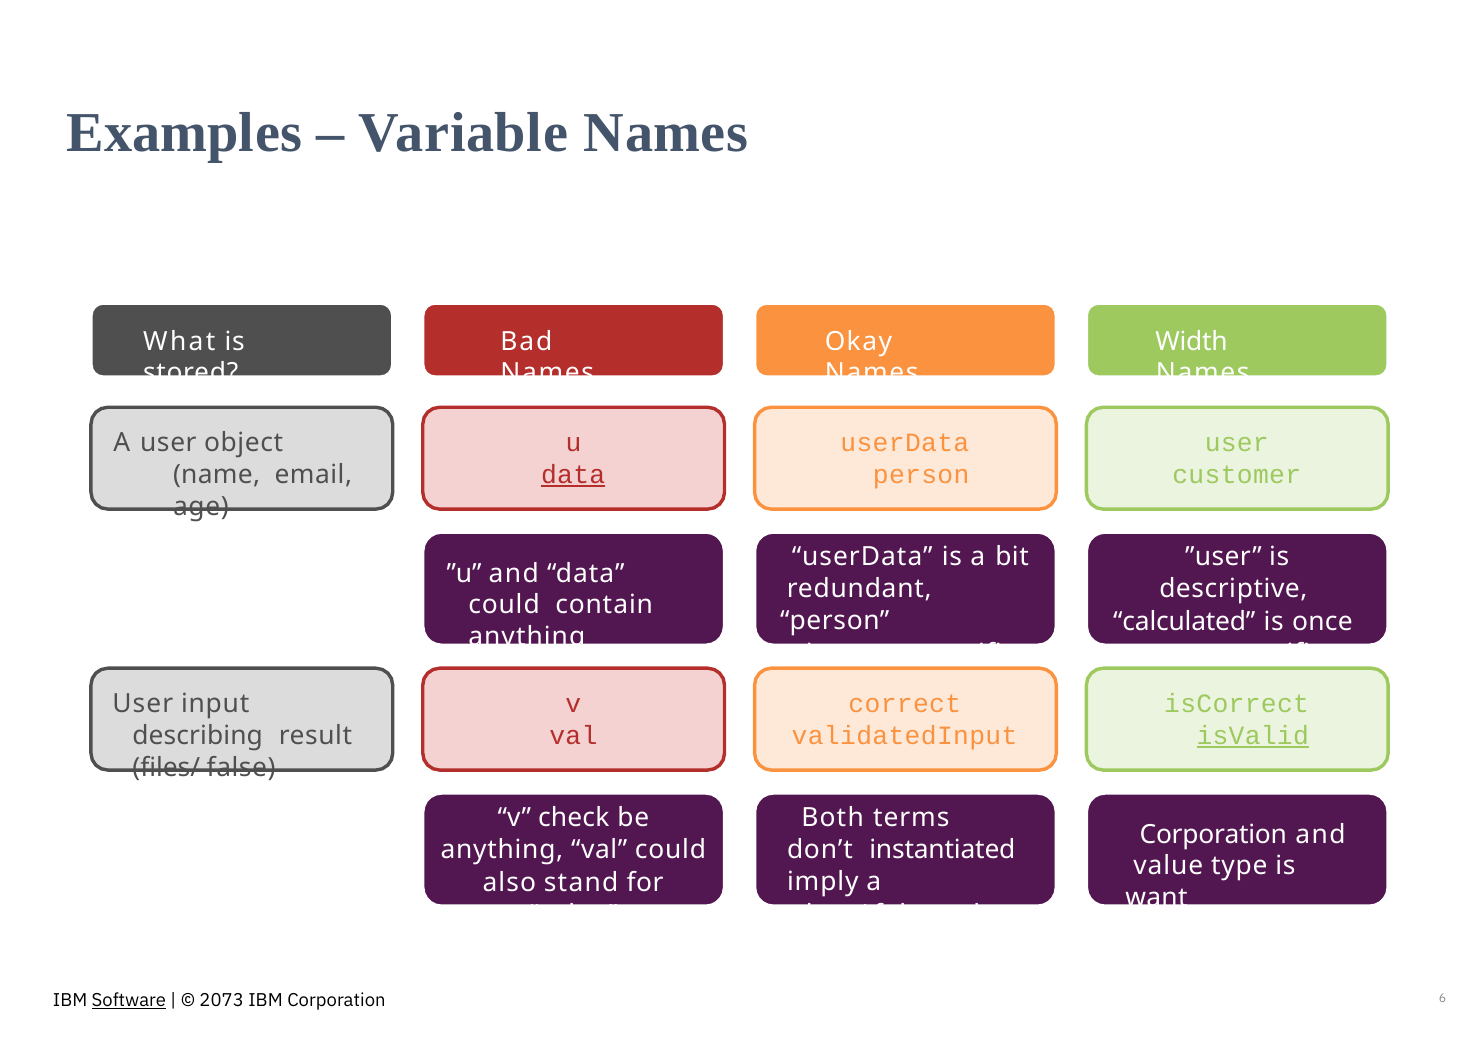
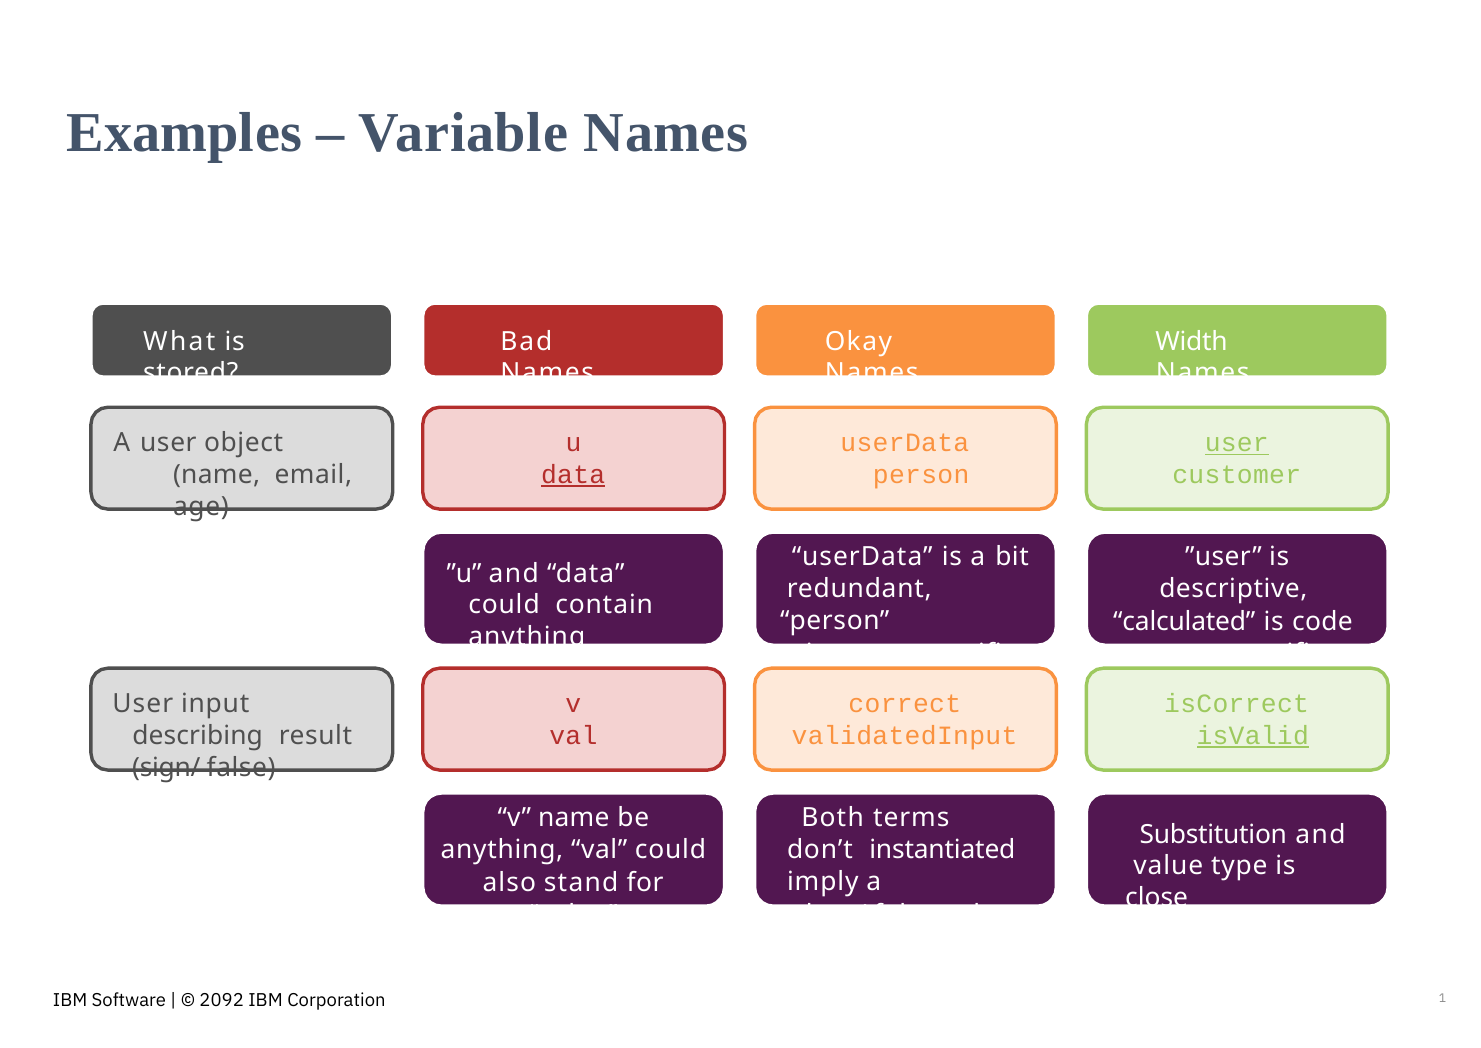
user underline: none -> present (1237, 443)
once: once -> code (1323, 621)
files/: files/ -> sign/ (166, 767)
v check: check -> name (574, 818)
Corporation: Corporation -> Substitution (1213, 834)
want: want -> close (1157, 897)
Software underline: present -> none (129, 1000)
2073: 2073 -> 2092 (222, 1000)
6: 6 -> 1 (1443, 998)
